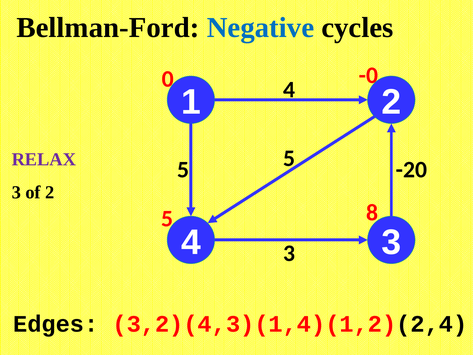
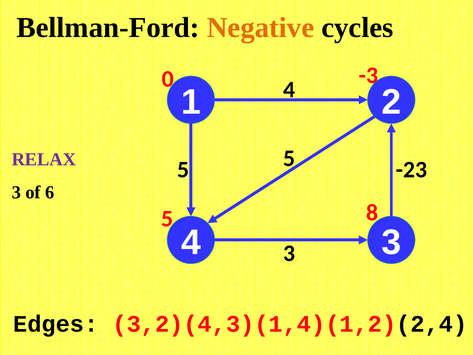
Negative colour: blue -> orange (260, 28)
-0: -0 -> -3 (368, 75)
-20: -20 -> -23 (412, 170)
of 2: 2 -> 6 (50, 192)
